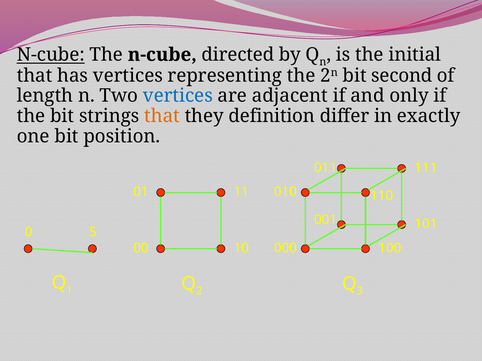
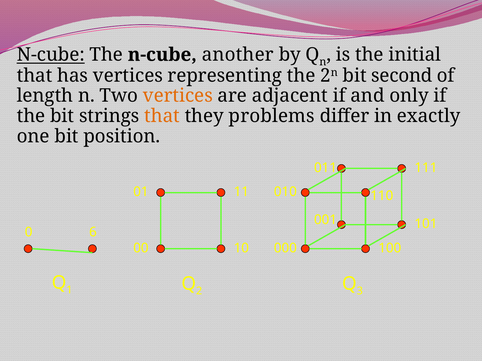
directed: directed -> another (238, 55)
vertices colour: blue -> orange (178, 96)
definition: definition -> problems (272, 116)
5: 5 -> 6 (93, 232)
